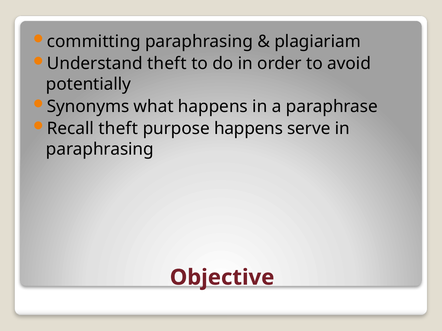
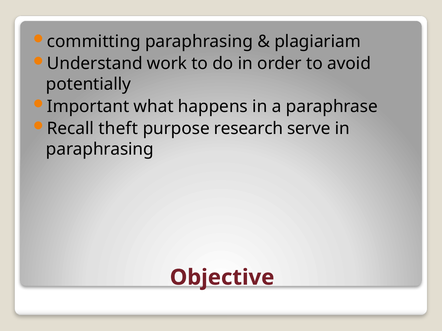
Understand theft: theft -> work (167, 64)
Synonyms: Synonyms -> Important (88, 107)
purpose happens: happens -> research (249, 129)
